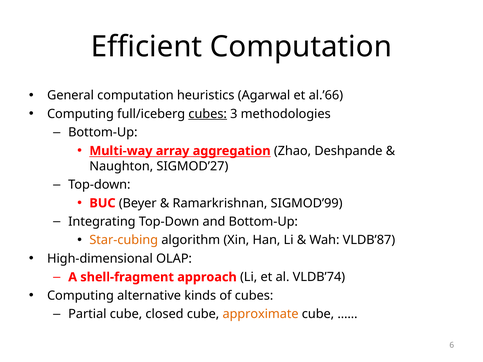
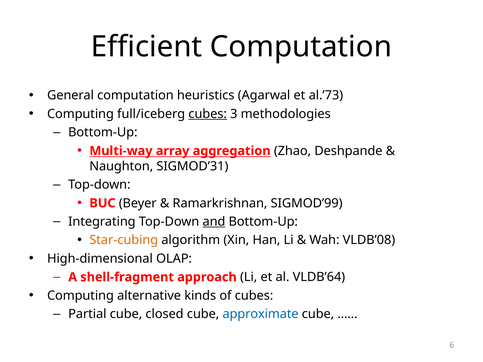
al.’66: al.’66 -> al.’73 (326, 95)
SIGMOD’27: SIGMOD’27 -> SIGMOD’31 (192, 166)
and underline: none -> present (214, 222)
VLDB’87: VLDB’87 -> VLDB’08 (369, 240)
VLDB’74: VLDB’74 -> VLDB’64 (319, 277)
approximate colour: orange -> blue (261, 314)
